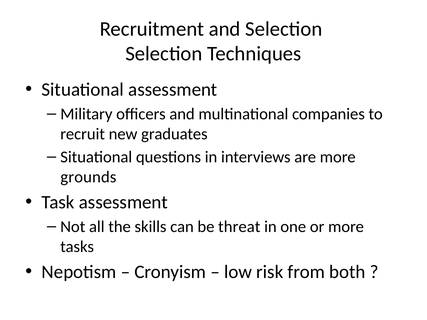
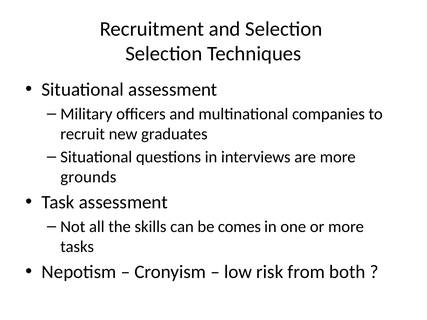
threat: threat -> comes (239, 227)
